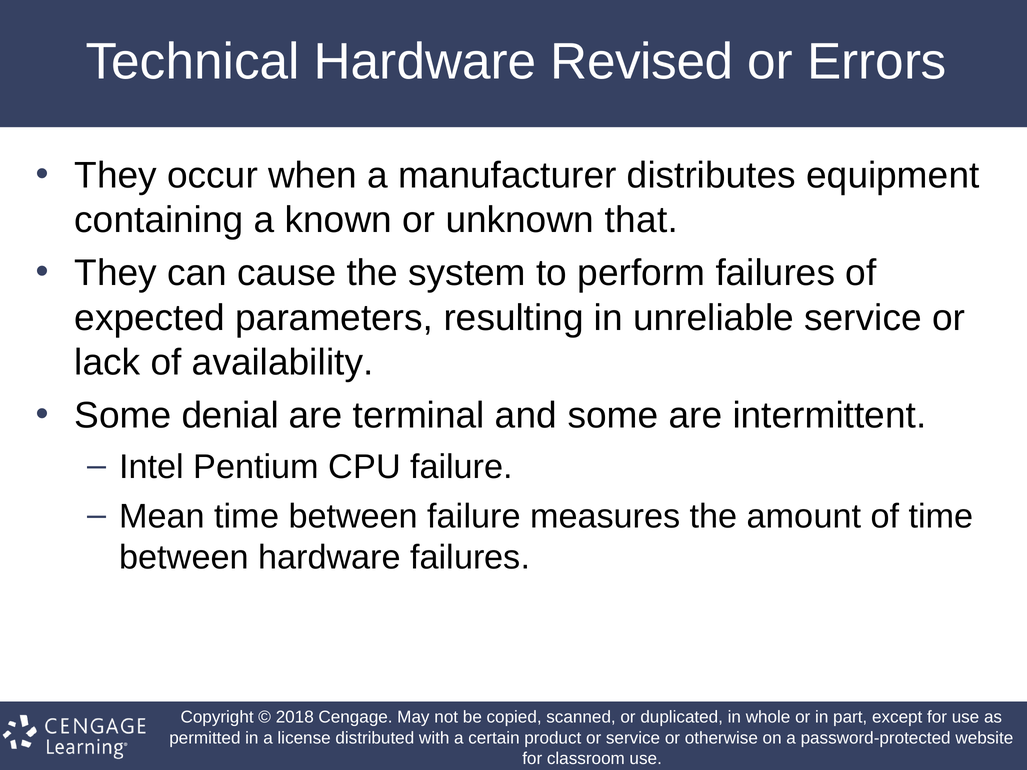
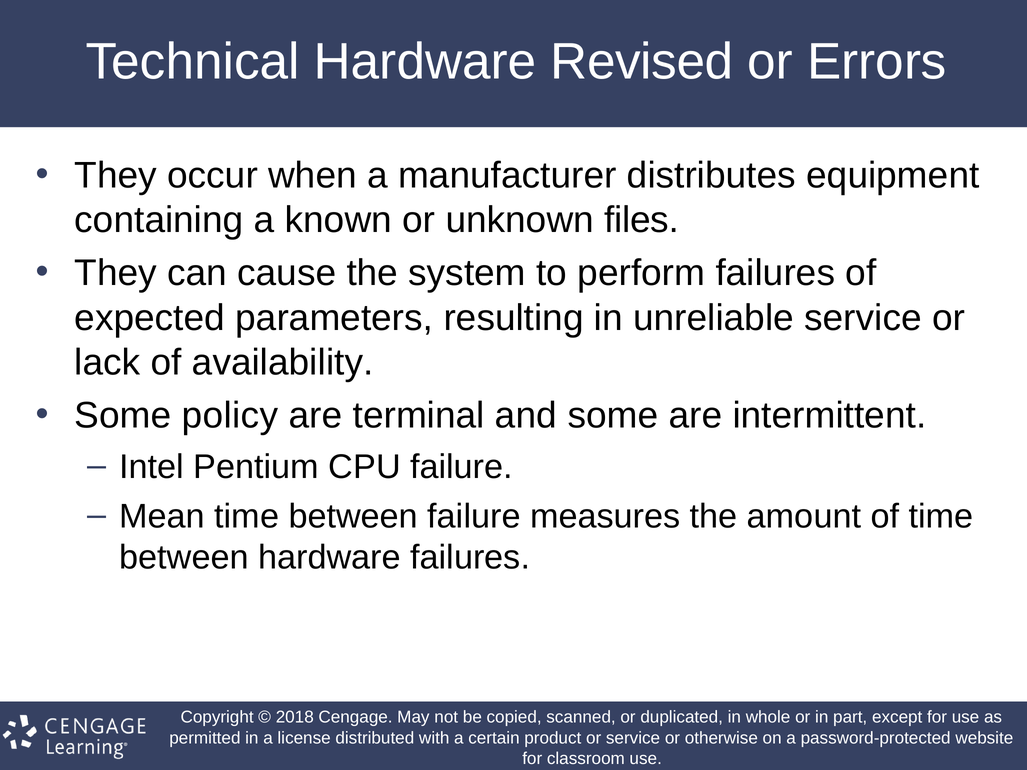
that: that -> files (642, 220)
denial: denial -> policy (230, 416)
